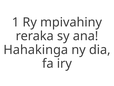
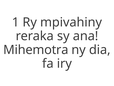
Hahakinga: Hahakinga -> Mihemotra (36, 50)
